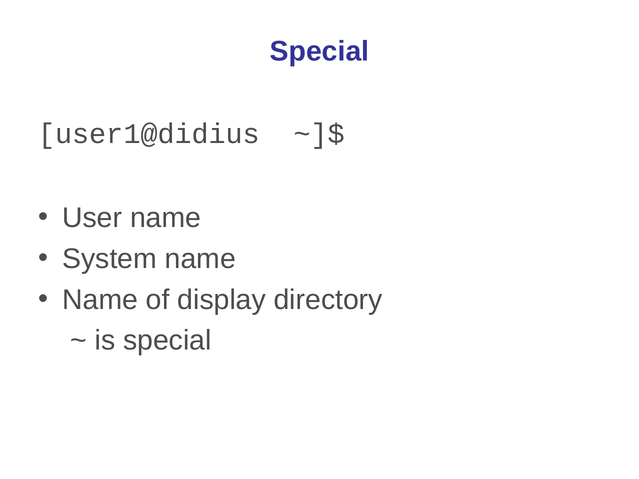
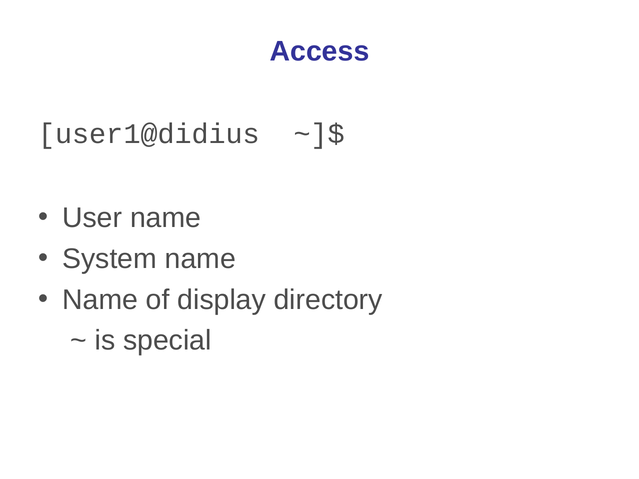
Special: Special -> Access (320, 52)
